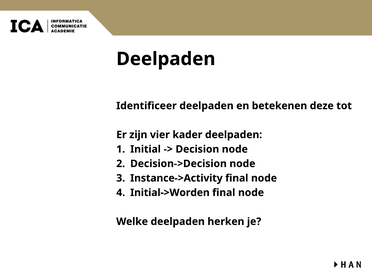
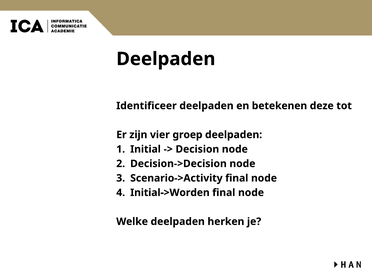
kader: kader -> groep (187, 135)
Instance->Activity: Instance->Activity -> Scenario->Activity (176, 178)
